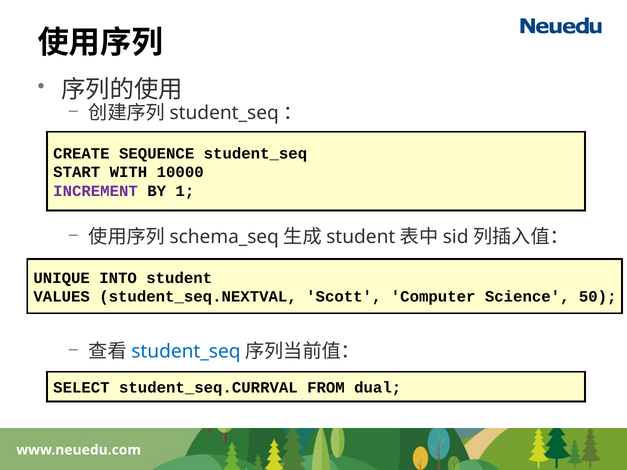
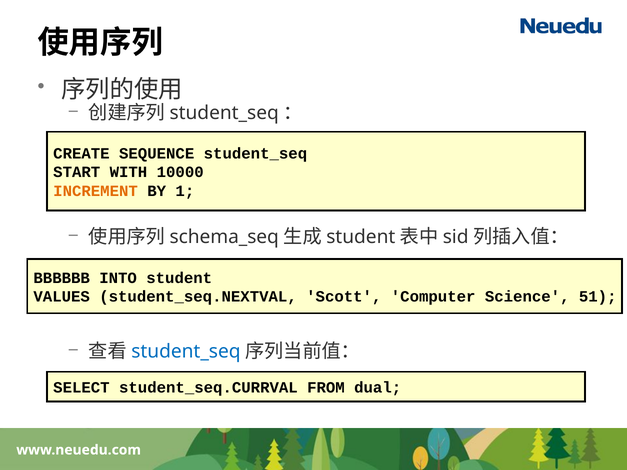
INCREMENT colour: purple -> orange (96, 191)
UNIQUE: UNIQUE -> BBBBBB (62, 278)
50: 50 -> 51 (598, 297)
